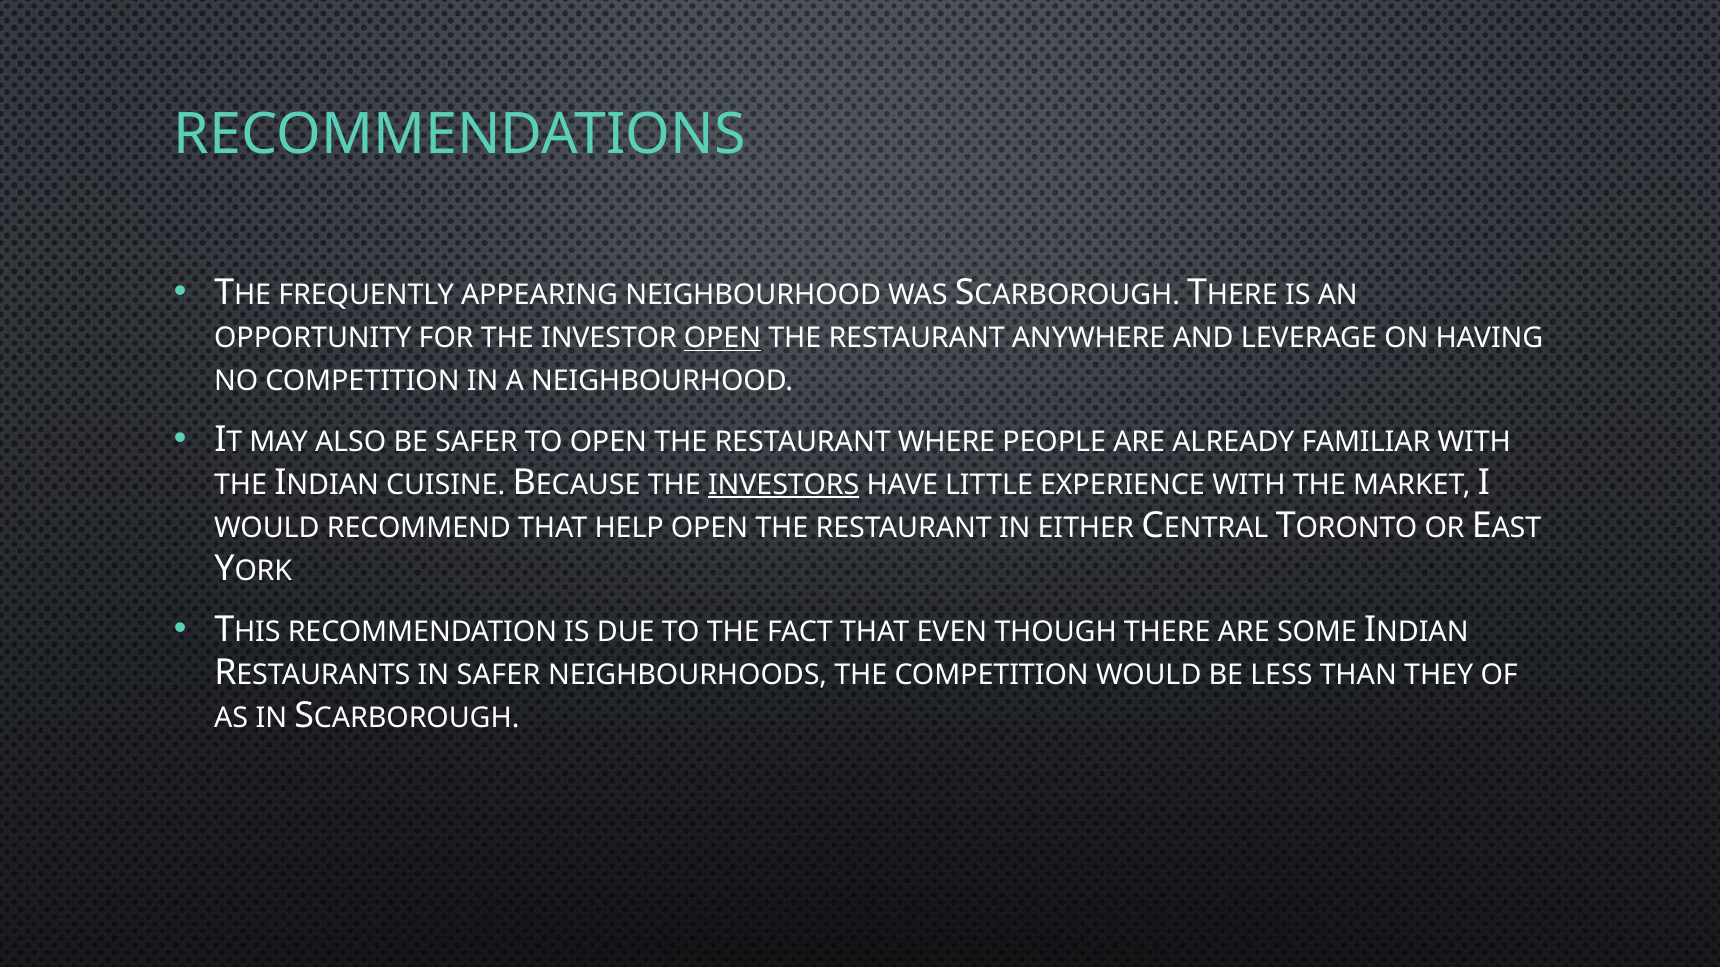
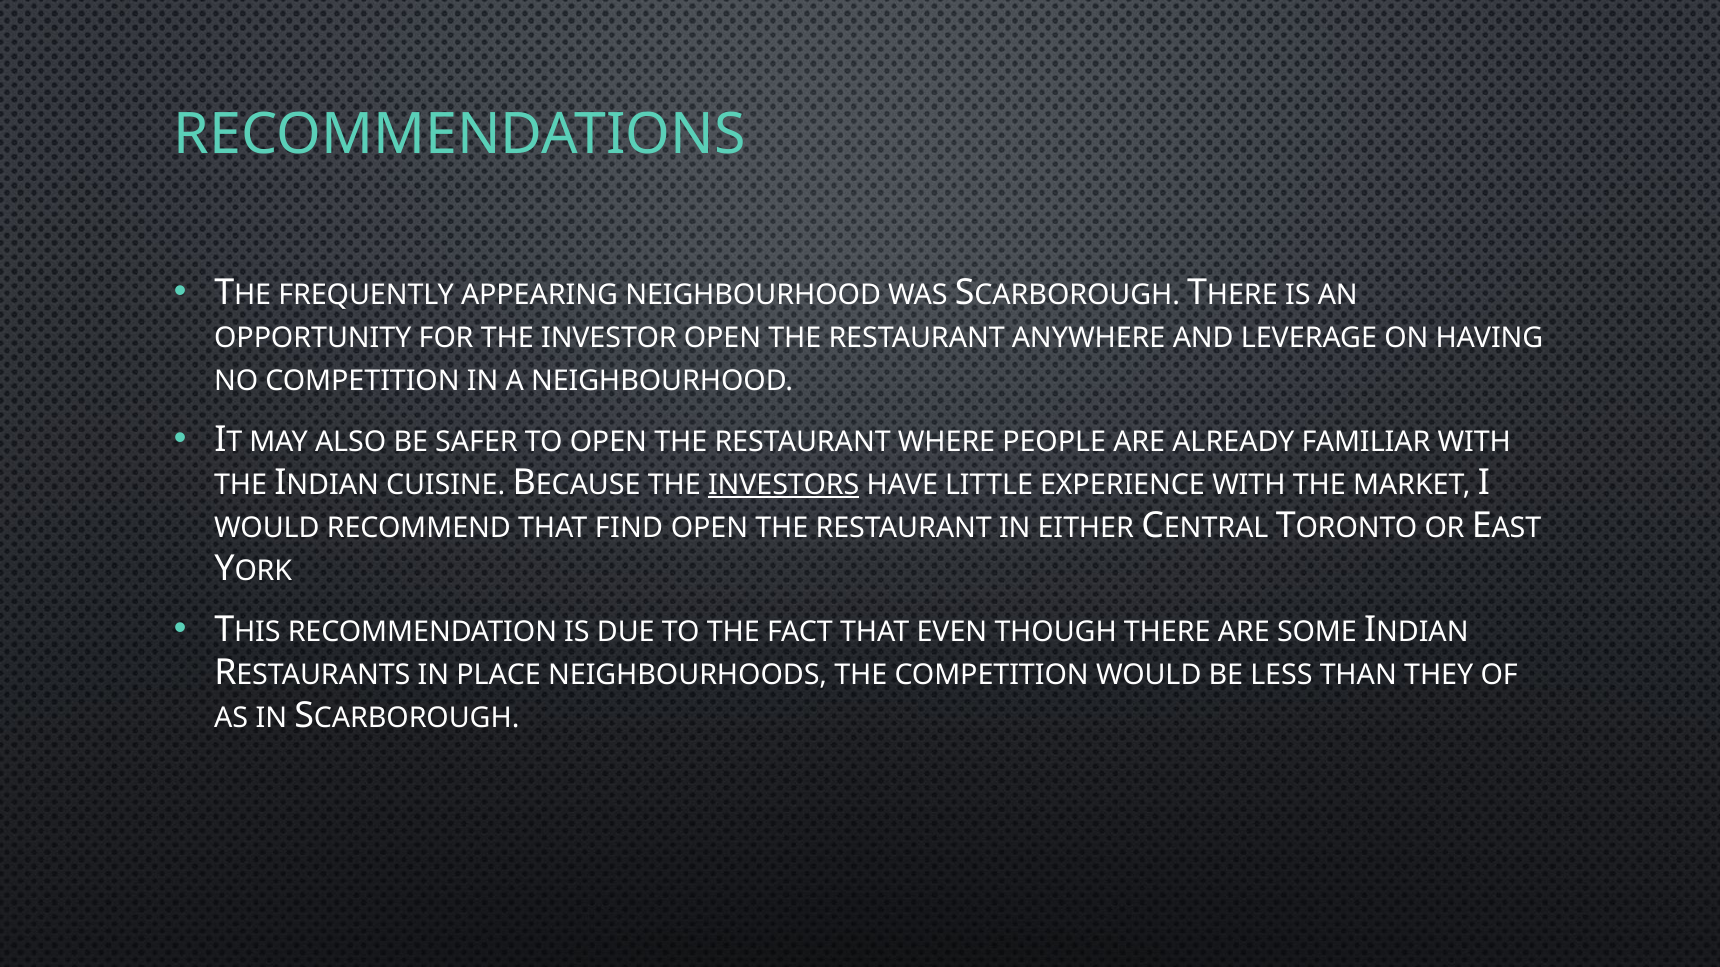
OPEN underline: present -> none (723, 338)
HELP: HELP -> FIND (629, 528)
IN SAFER: SAFER -> PLACE (499, 675)
